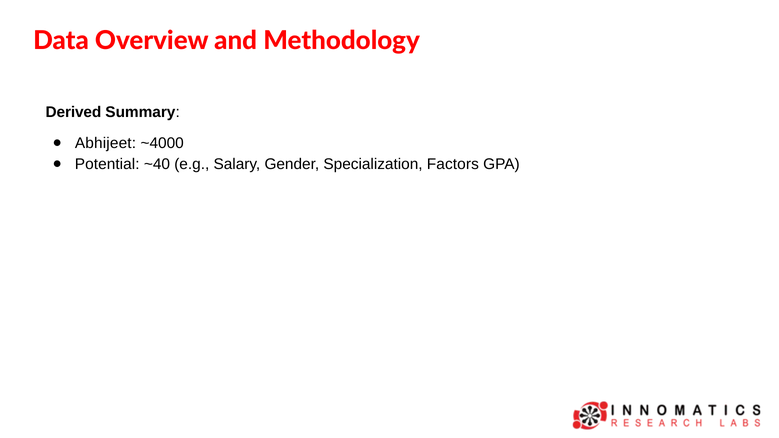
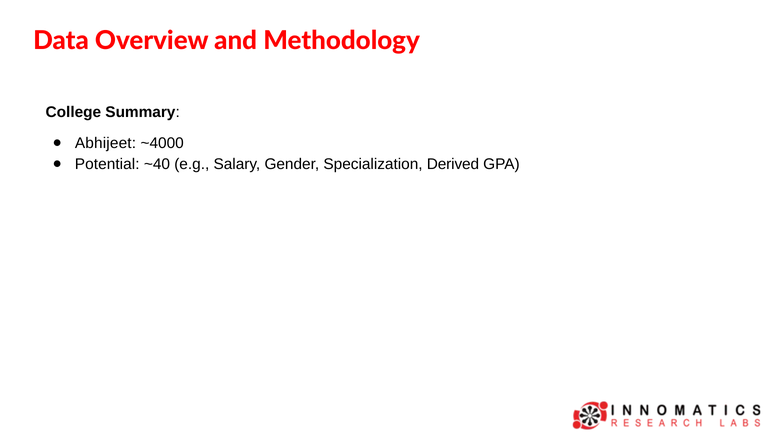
Derived: Derived -> College (73, 112)
Factors: Factors -> Derived (453, 164)
